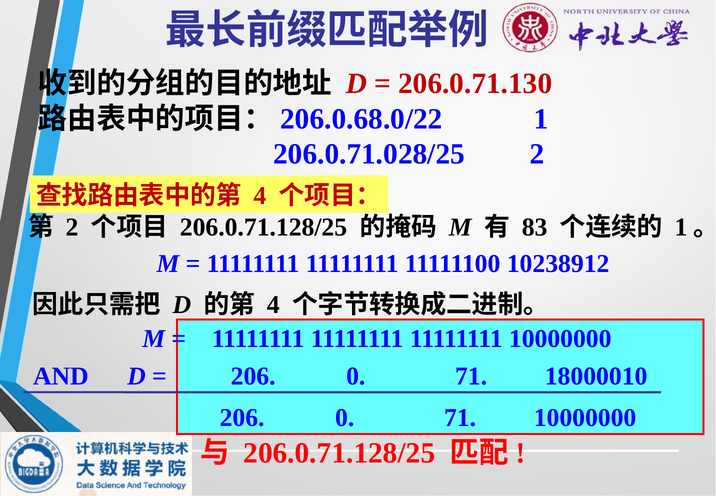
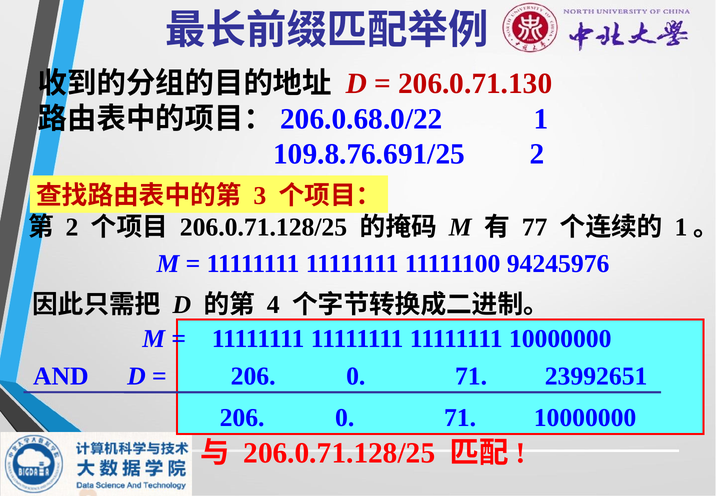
206.0.71.028/25: 206.0.71.028/25 -> 109.8.76.691/25 (369, 154)
4: 4 -> 3 (260, 196)
83: 83 -> 77 (535, 227)
10238912: 10238912 -> 94245976 (558, 264)
18000010: 18000010 -> 23992651 (596, 376)
